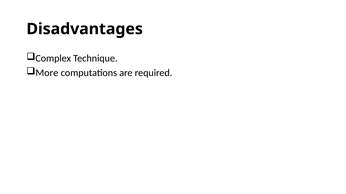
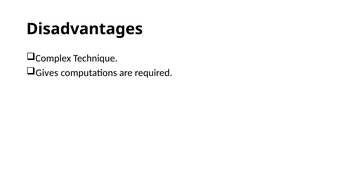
More: More -> Gives (47, 73)
